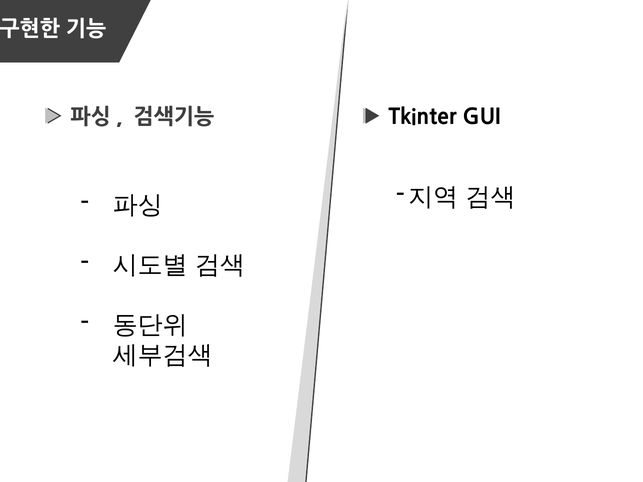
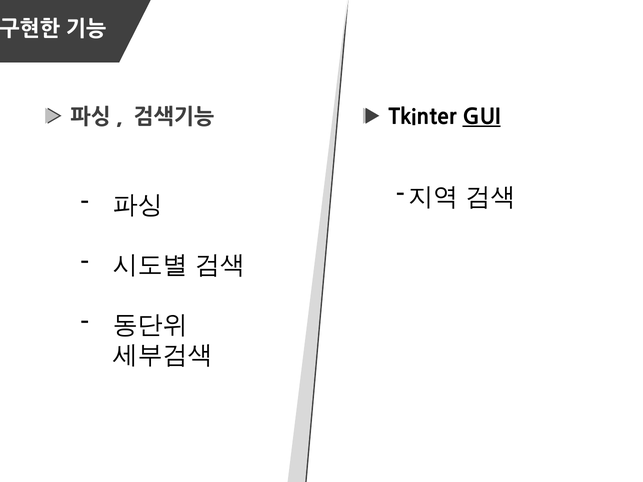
GUI underline: none -> present (481, 117)
